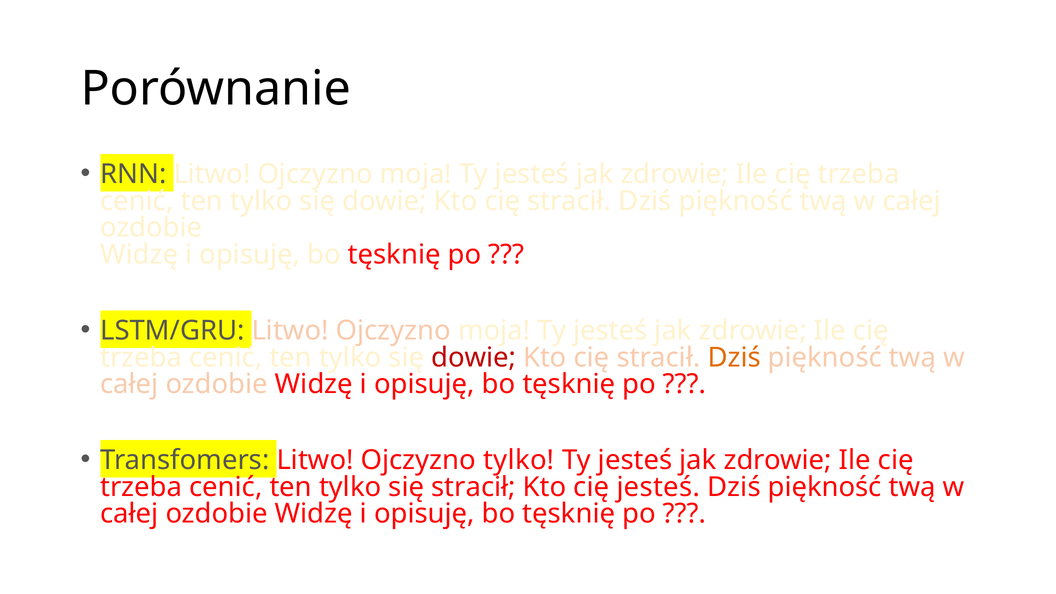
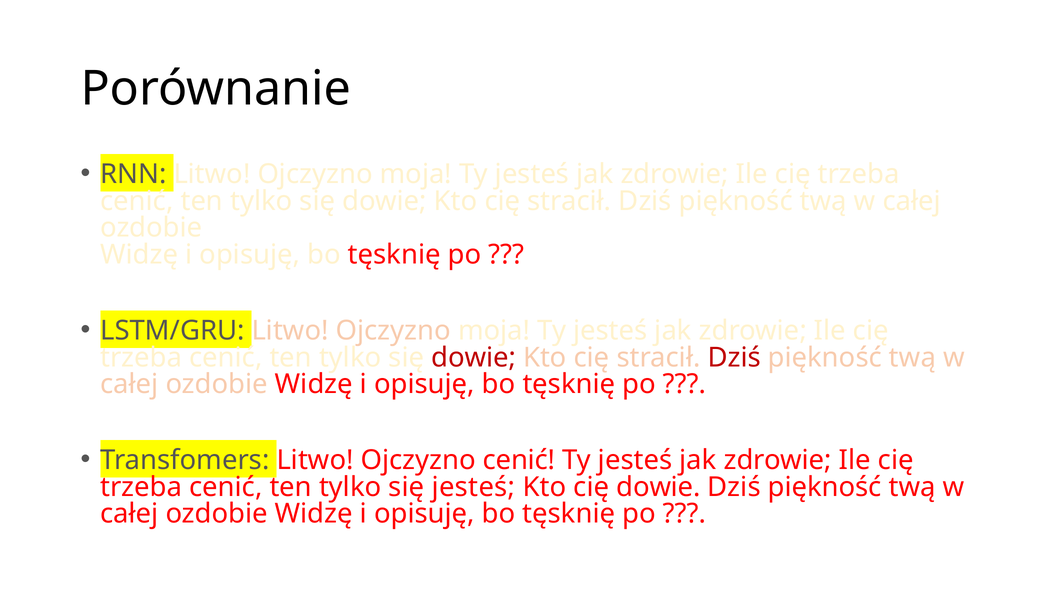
Dziś colour: orange -> red (734, 357)
Ojczyzno tylko: tylko -> cenić (519, 460)
się stracił: stracił -> jesteś (473, 487)
cię jesteś: jesteś -> dowie (658, 487)
